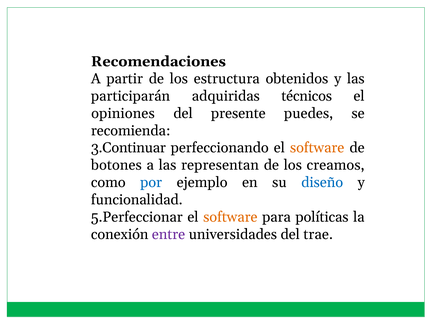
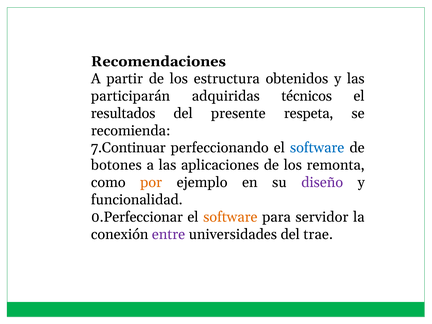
opiniones: opiniones -> resultados (123, 113)
puedes: puedes -> respeta (309, 113)
3.Continuar: 3.Continuar -> 7.Continuar (128, 148)
software colour: orange -> blue (317, 148)
representan: representan -> aplicaciones (220, 165)
creamos: creamos -> remonta (336, 165)
por colour: blue -> orange (151, 182)
diseño colour: blue -> purple (322, 182)
5.Perfeccionar: 5.Perfeccionar -> 0.Perfeccionar (137, 217)
políticas: políticas -> servidor (322, 217)
